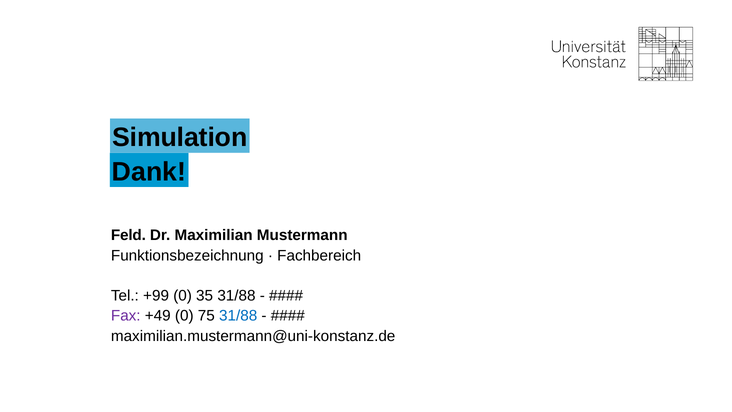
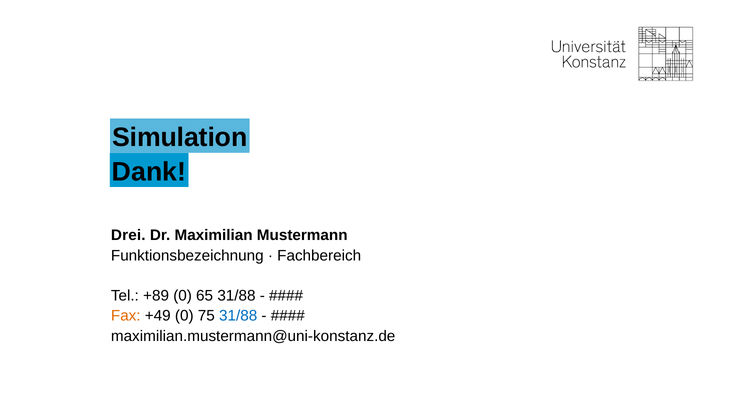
Feld: Feld -> Drei (128, 235)
+99: +99 -> +89 (156, 296)
35: 35 -> 65 (205, 296)
Fax colour: purple -> orange (126, 316)
